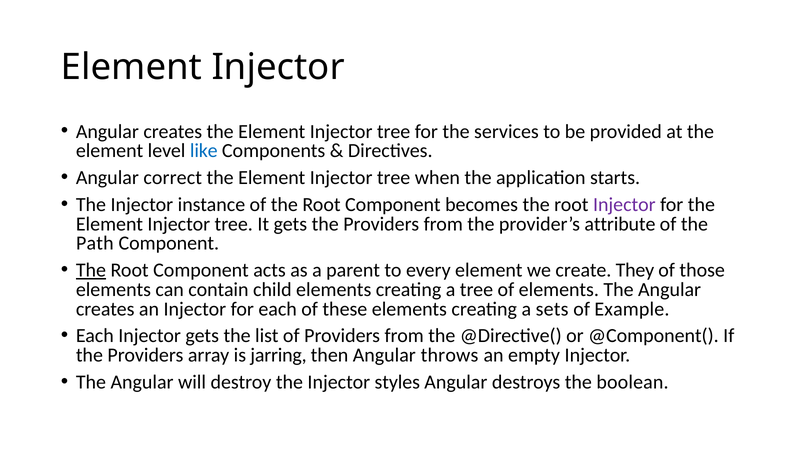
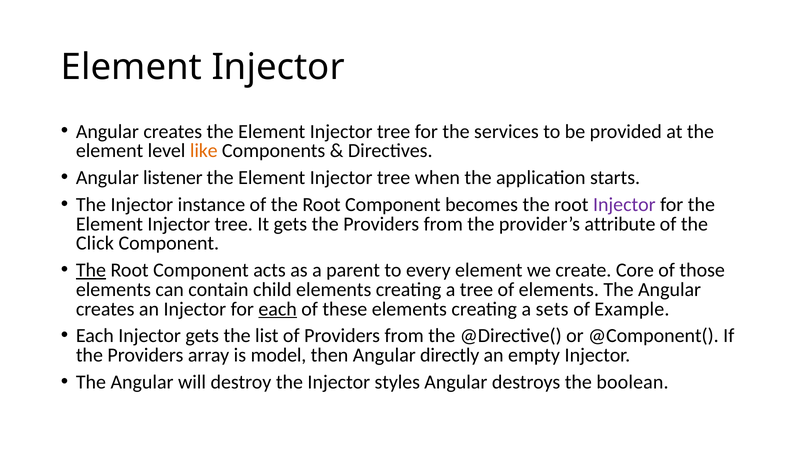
like colour: blue -> orange (204, 151)
correct: correct -> listener (173, 178)
Path: Path -> Click (95, 244)
They: They -> Core (635, 270)
each underline: none -> present (278, 309)
jarring: jarring -> model (278, 356)
throws: throws -> directly (450, 356)
